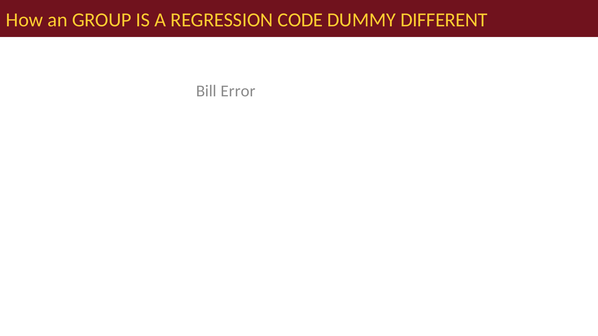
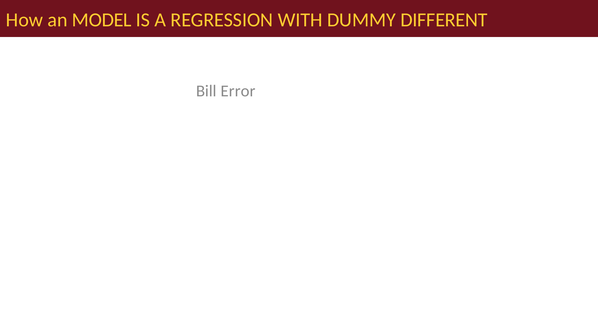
GROUP: GROUP -> MODEL (102, 20)
CODE: CODE -> WITH (300, 20)
